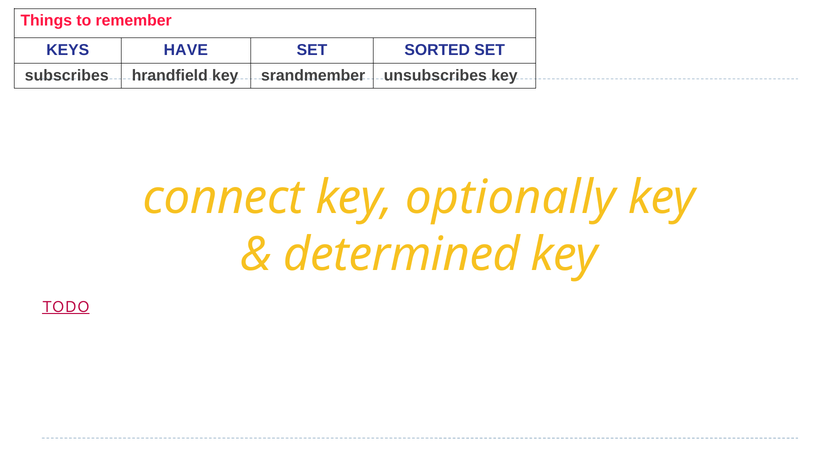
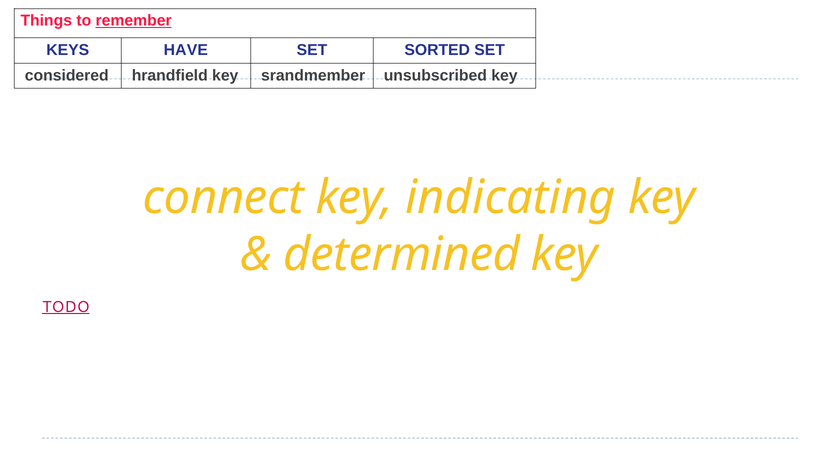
remember underline: none -> present (134, 21)
subscribes: subscribes -> considered (67, 75)
unsubscribes: unsubscribes -> unsubscribed (435, 75)
optionally: optionally -> indicating (511, 197)
